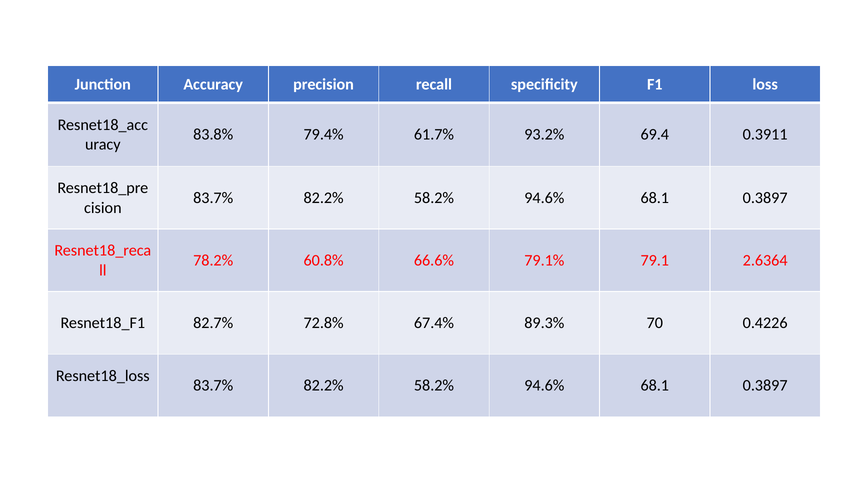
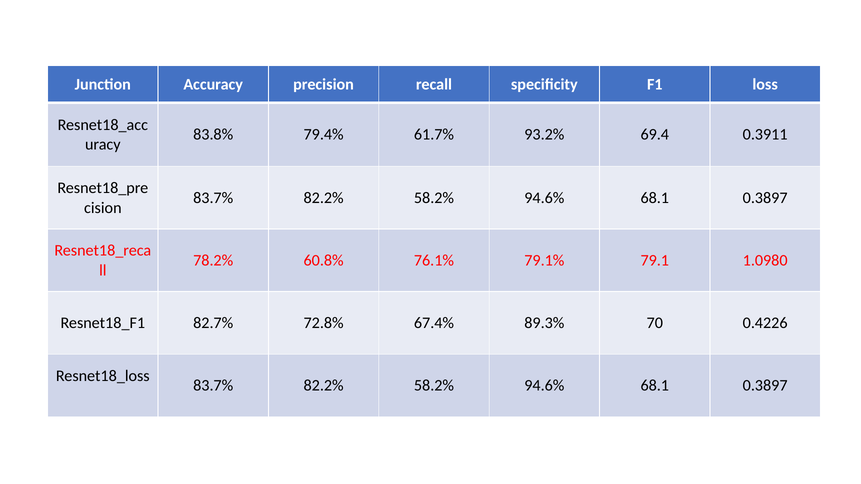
66.6%: 66.6% -> 76.1% (434, 261)
2.6364: 2.6364 -> 1.0980 (765, 261)
